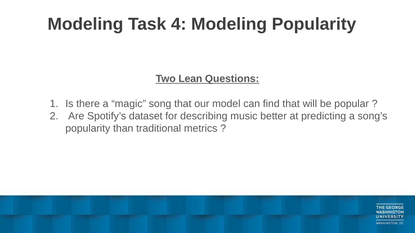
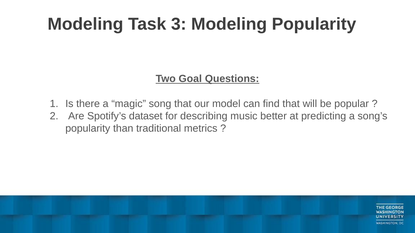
4: 4 -> 3 (179, 24)
Lean: Lean -> Goal (190, 79)
